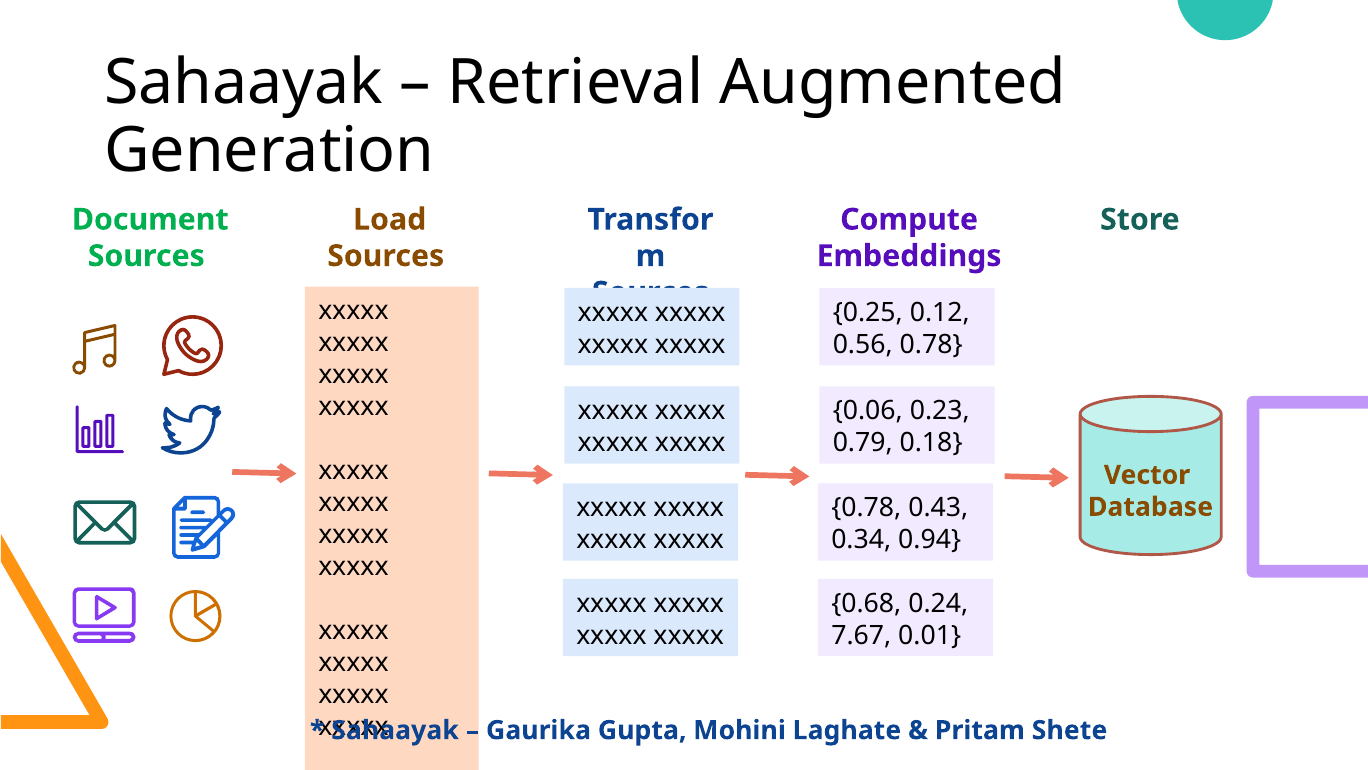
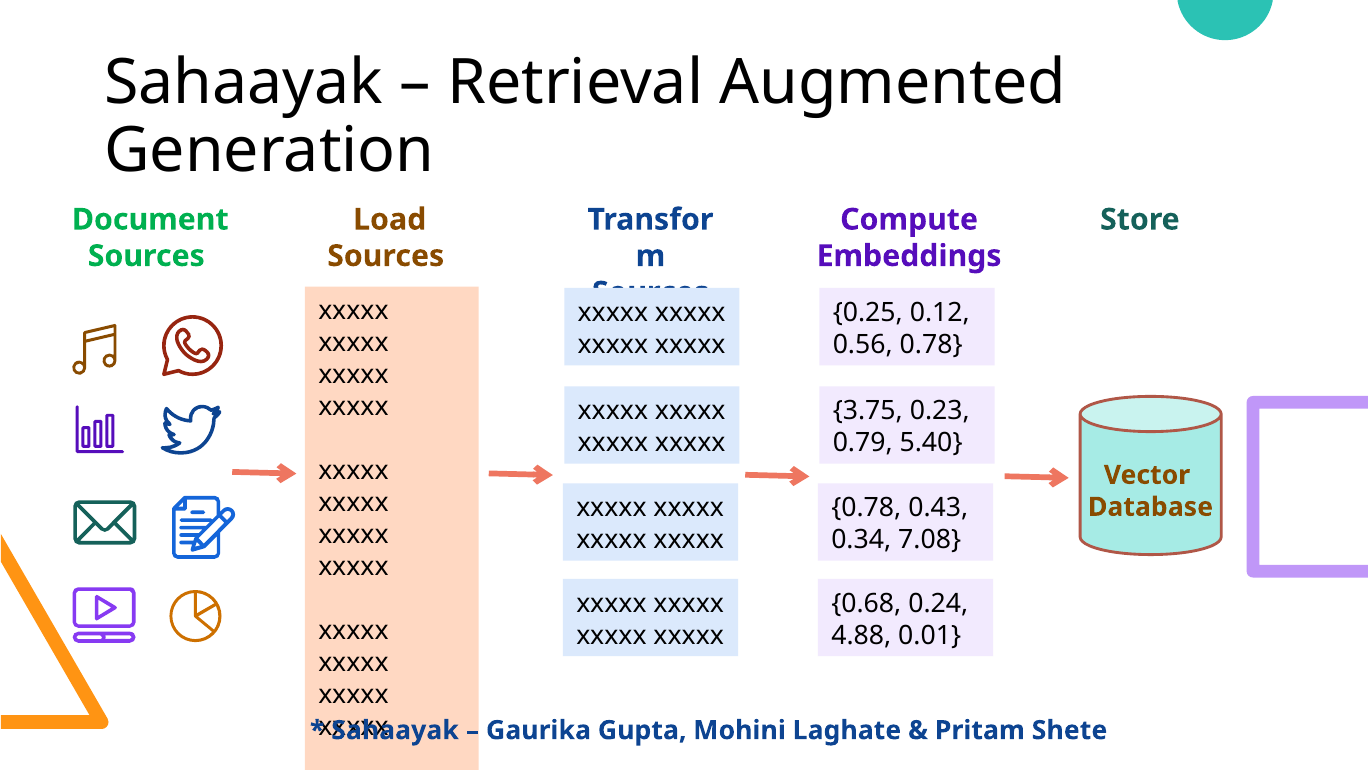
0.06: 0.06 -> 3.75 (868, 411)
0.18: 0.18 -> 5.40 (931, 443)
0.94: 0.94 -> 7.08 (930, 539)
7.67: 7.67 -> 4.88 (861, 635)
